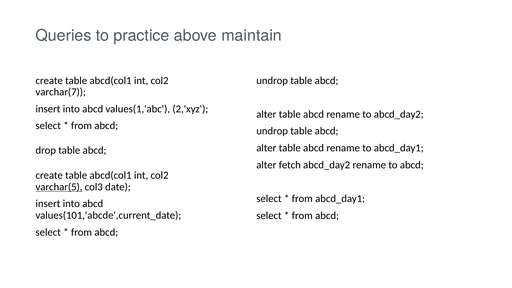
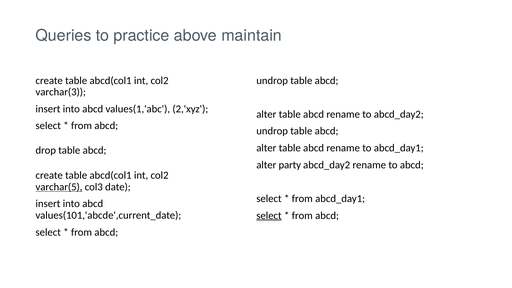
varchar(7: varchar(7 -> varchar(3 (61, 92)
fetch: fetch -> party (290, 165)
select underline: none -> present (269, 215)
